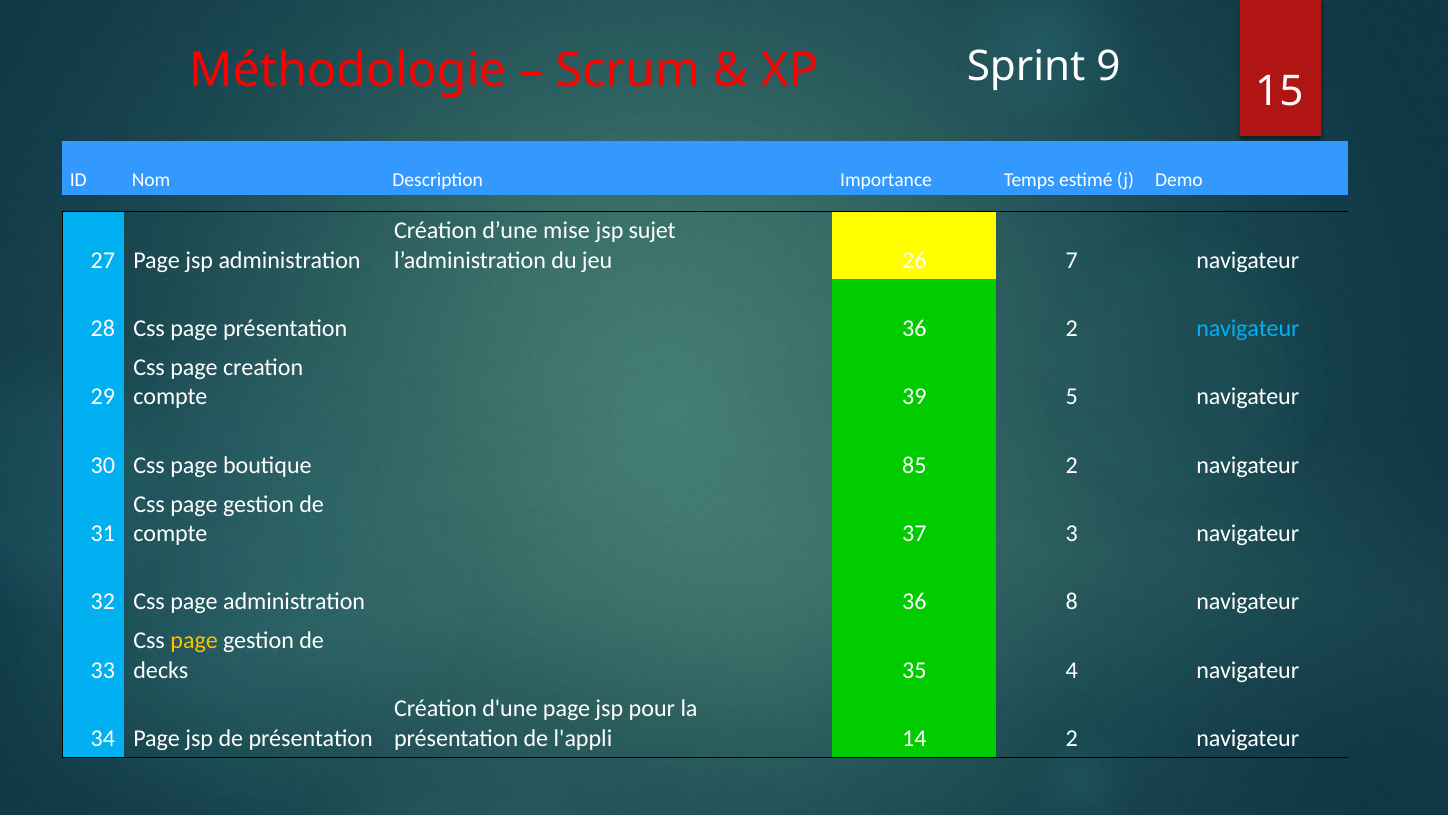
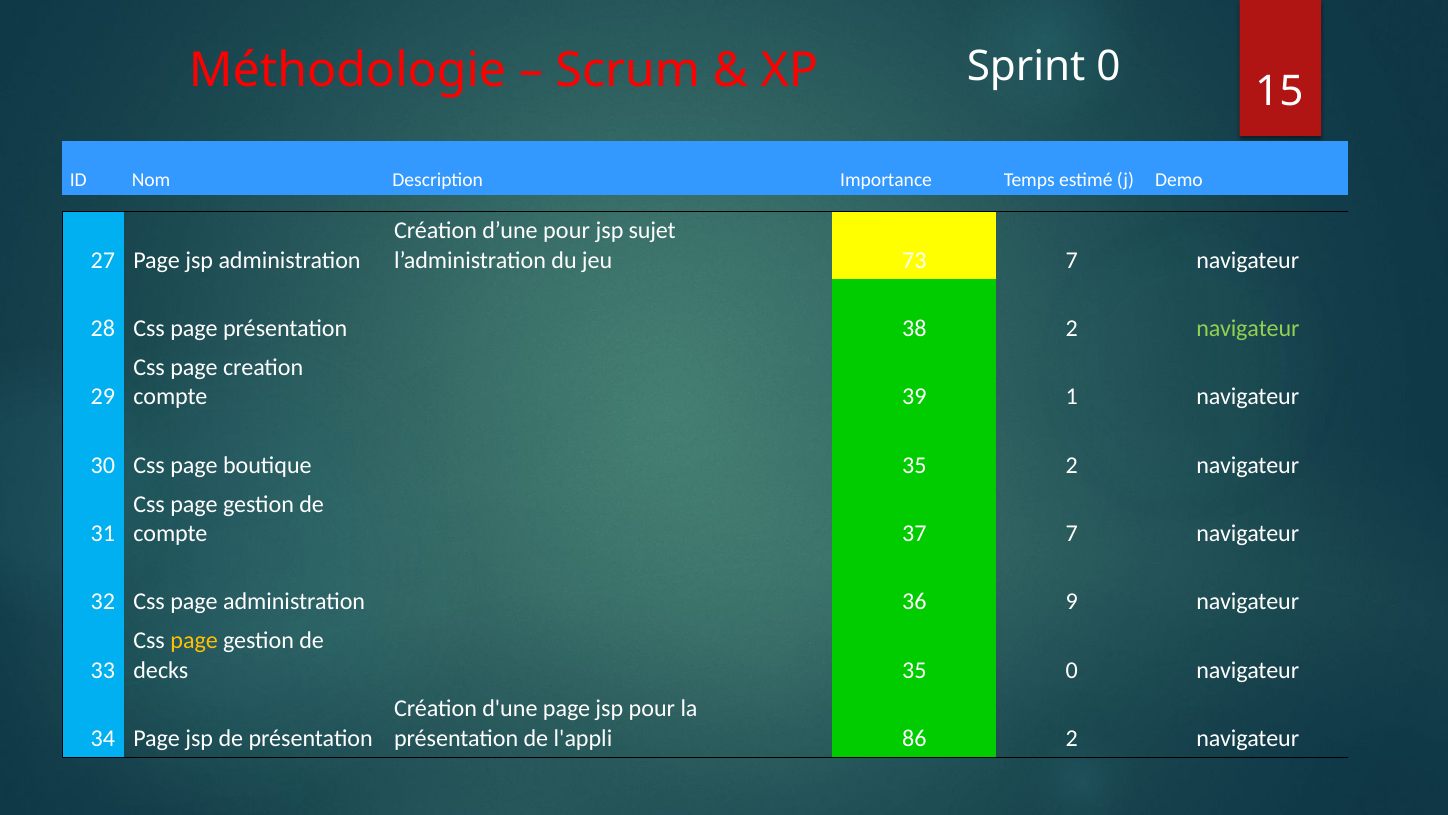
Sprint 9: 9 -> 0 (1108, 67)
d’une mise: mise -> pour (567, 231)
26: 26 -> 73 (914, 260)
présentation 36: 36 -> 38 (914, 328)
navigateur colour: light blue -> light green (1248, 328)
5: 5 -> 1 (1072, 397)
boutique 85: 85 -> 35 (914, 465)
37 3: 3 -> 7 (1072, 533)
8: 8 -> 9 (1072, 602)
35 4: 4 -> 0 (1072, 670)
14: 14 -> 86 (914, 738)
